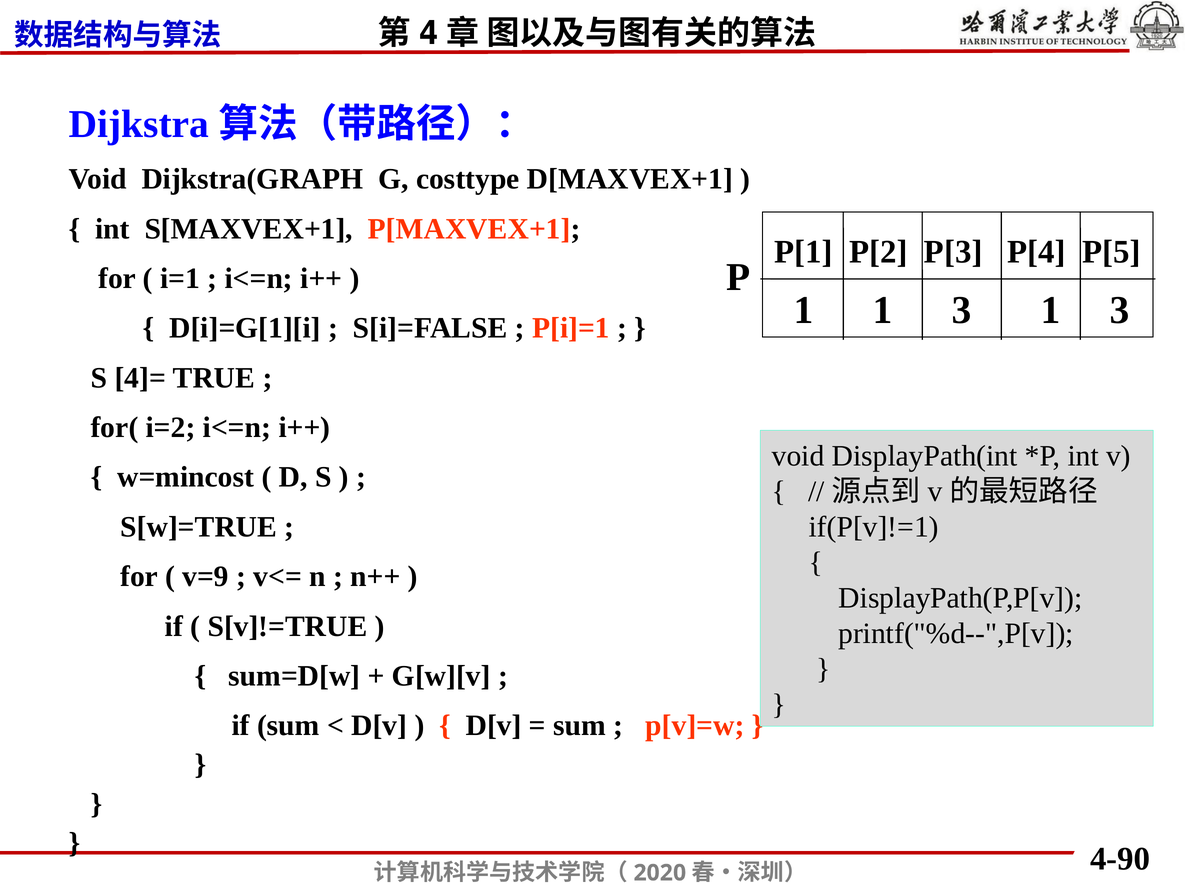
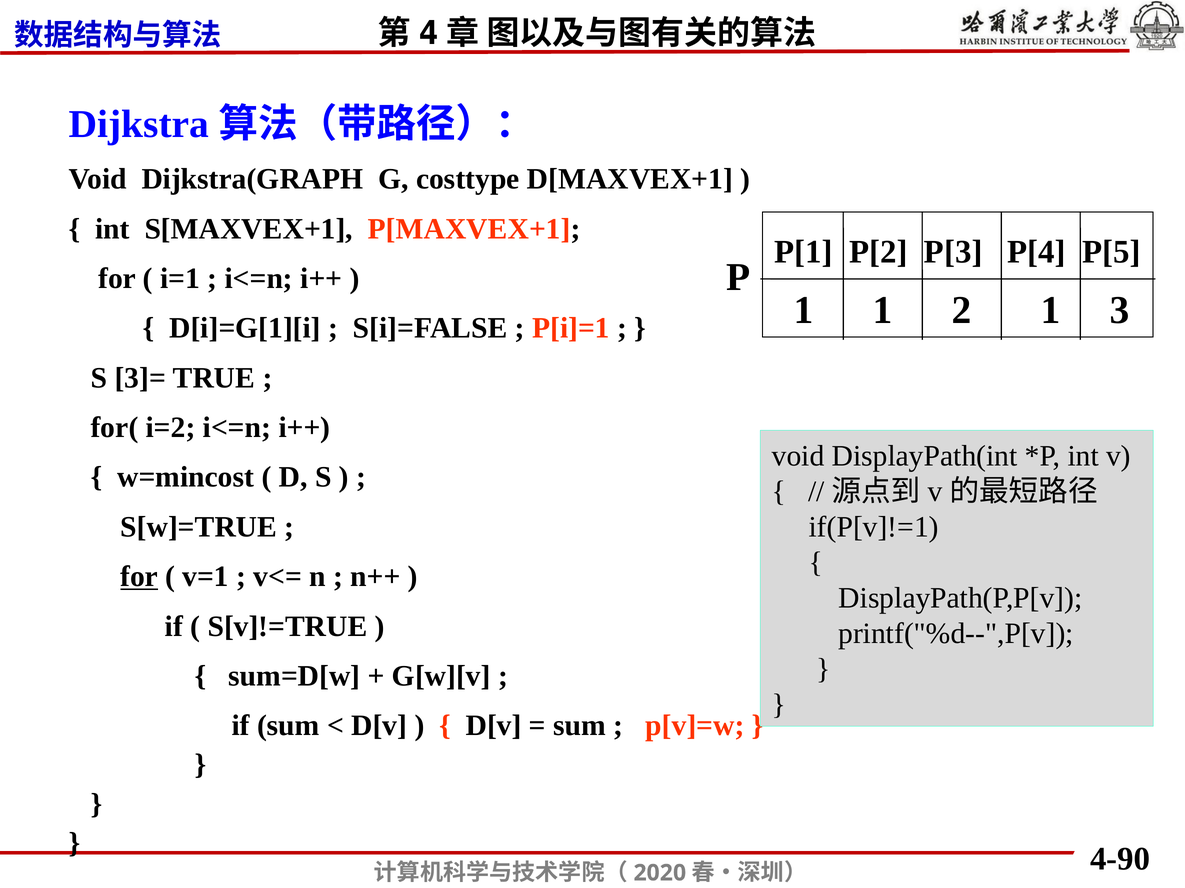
1 1 3: 3 -> 2 (962, 310)
4]=: 4]= -> 3]= (140, 378)
for underline: none -> present (139, 577)
v=9: v=9 -> v=1 (205, 577)
